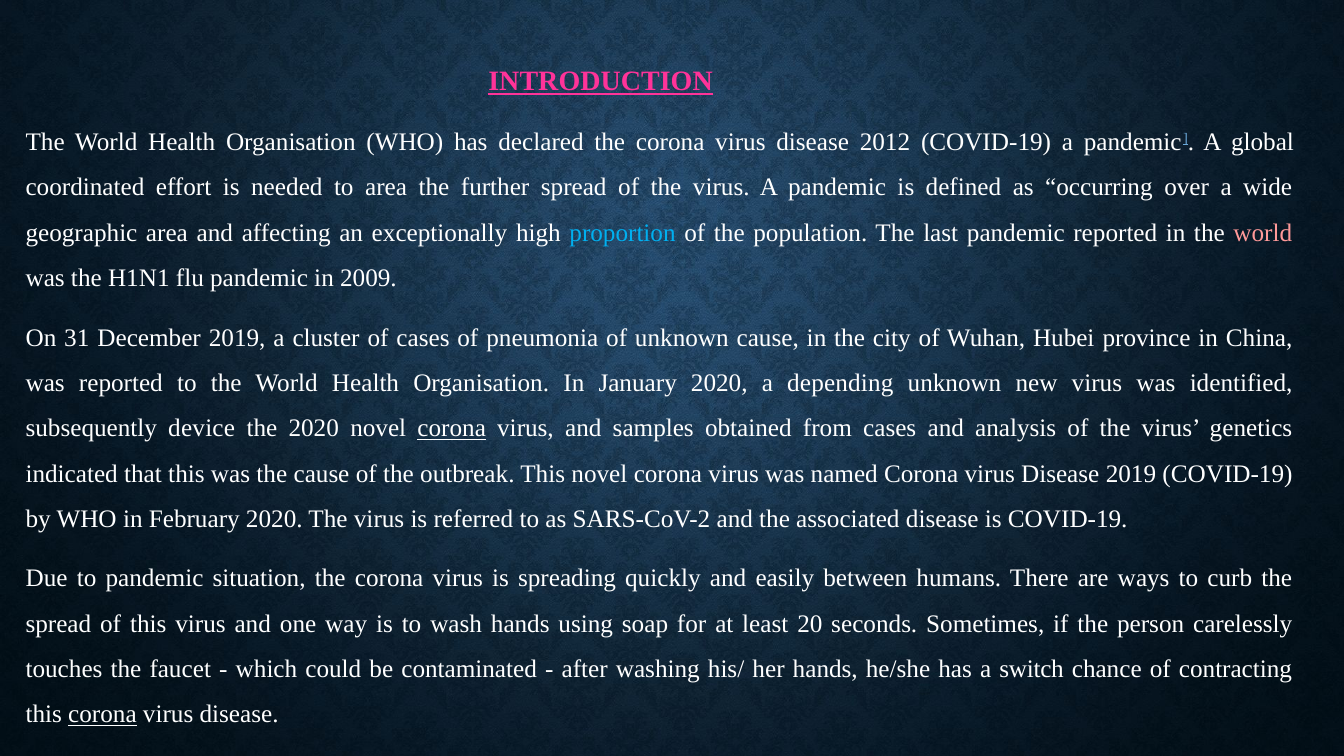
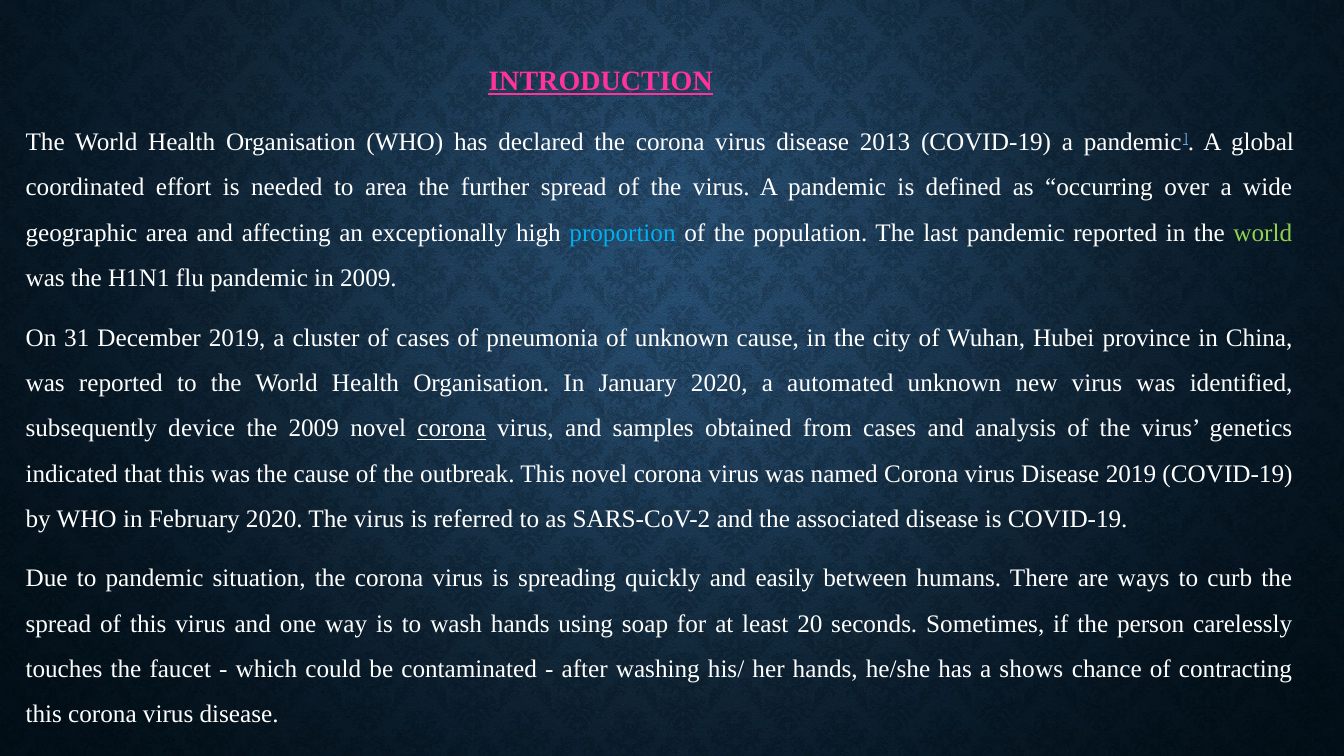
2012: 2012 -> 2013 (885, 142)
world colour: pink -> light green (1263, 233)
depending: depending -> automated (840, 383)
the 2020: 2020 -> 2009 (314, 428)
switch: switch -> shows (1031, 669)
corona underline: present -> none (102, 715)
